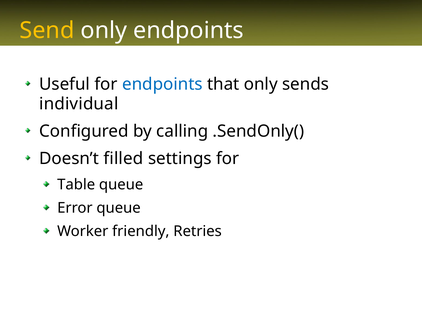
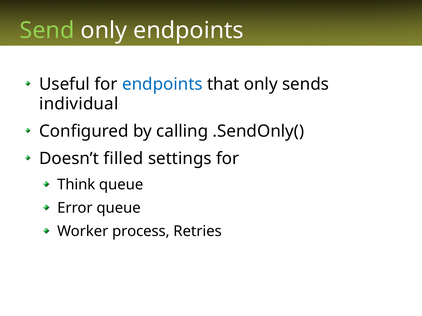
Send colour: yellow -> light green (47, 31)
Table: Table -> Think (76, 185)
friendly: friendly -> process (141, 232)
